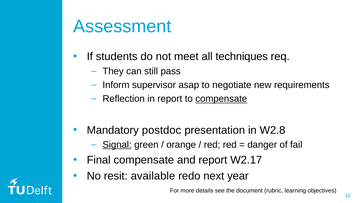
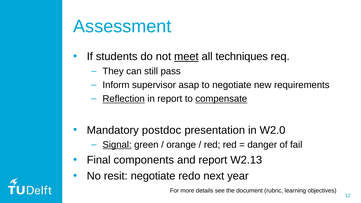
meet underline: none -> present (186, 57)
Reflection underline: none -> present (124, 99)
W2.8: W2.8 -> W2.0 (272, 130)
Final compensate: compensate -> components (144, 160)
W2.17: W2.17 -> W2.13 (246, 160)
resit available: available -> negotiate (153, 176)
